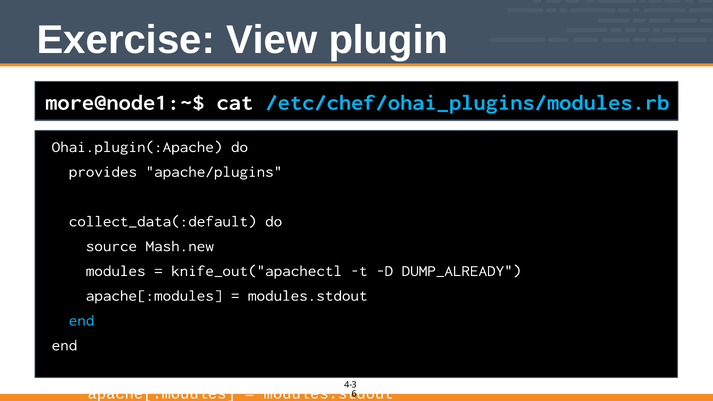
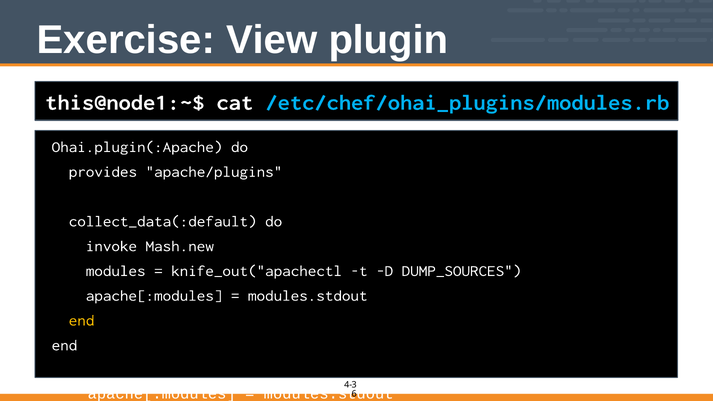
more@node1:~$: more@node1:~$ -> this@node1:~$ (125, 102)
source: source -> invoke (111, 246)
DUMP_ALREADY: DUMP_ALREADY -> DUMP_SOURCES (461, 271)
end colour: light blue -> yellow (82, 320)
